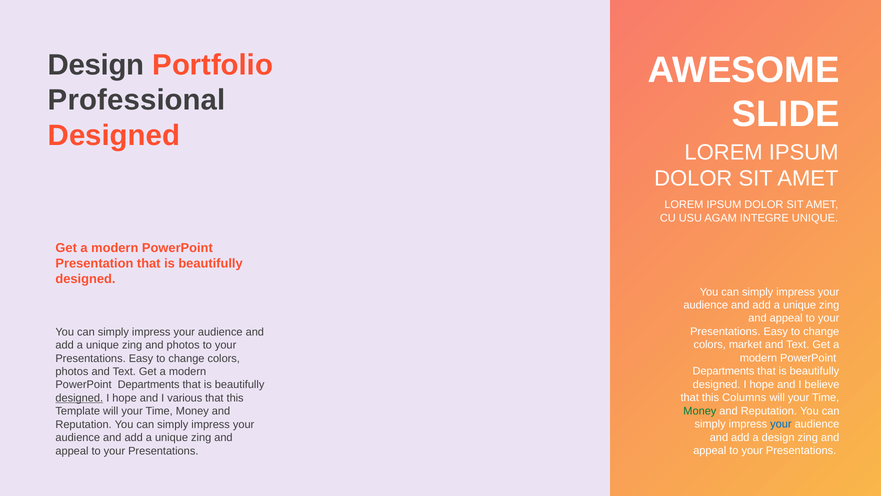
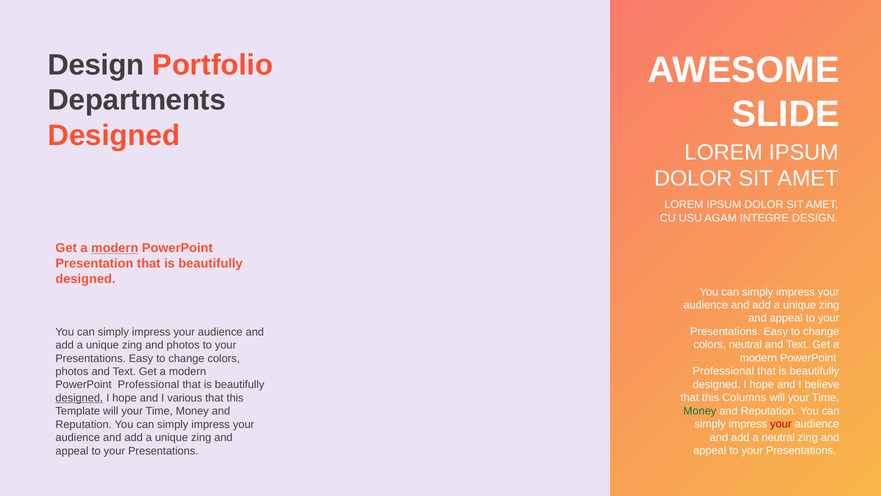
Professional: Professional -> Departments (137, 100)
INTEGRE UNIQUE: UNIQUE -> DESIGN (815, 218)
modern underline: none -> present (115, 248)
colors market: market -> neutral (745, 344)
Departments: Departments -> Professional (723, 371)
Departments: Departments -> Professional (149, 384)
your colour: blue -> red (781, 424)
a design: design -> neutral (778, 437)
